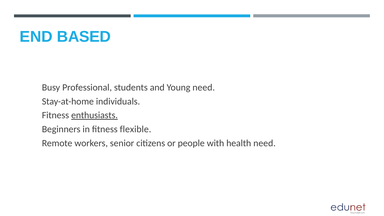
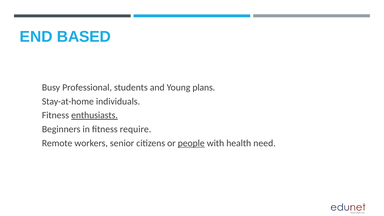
Young need: need -> plans (204, 87)
flexible: flexible -> require (136, 129)
people underline: none -> present (191, 143)
